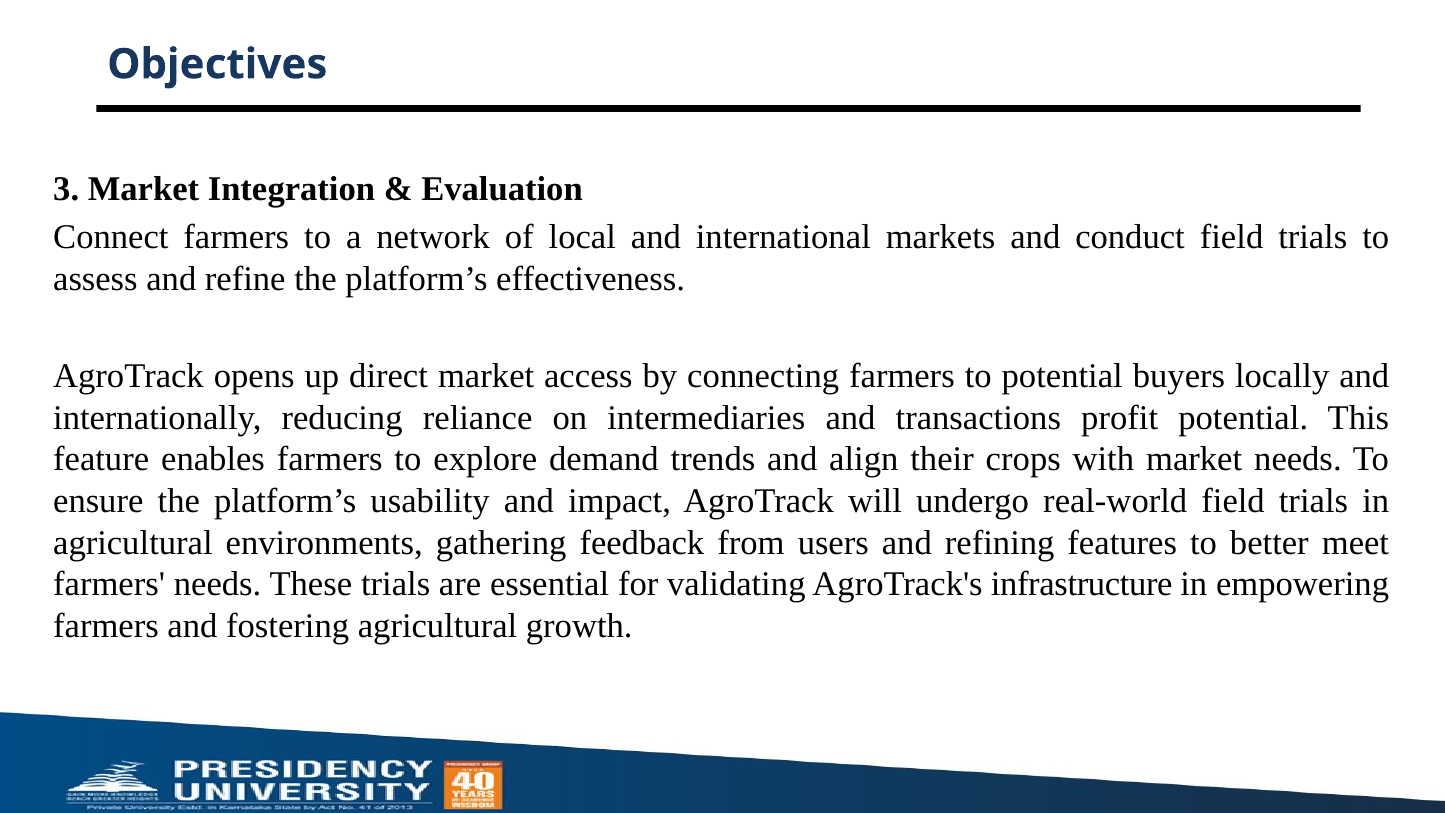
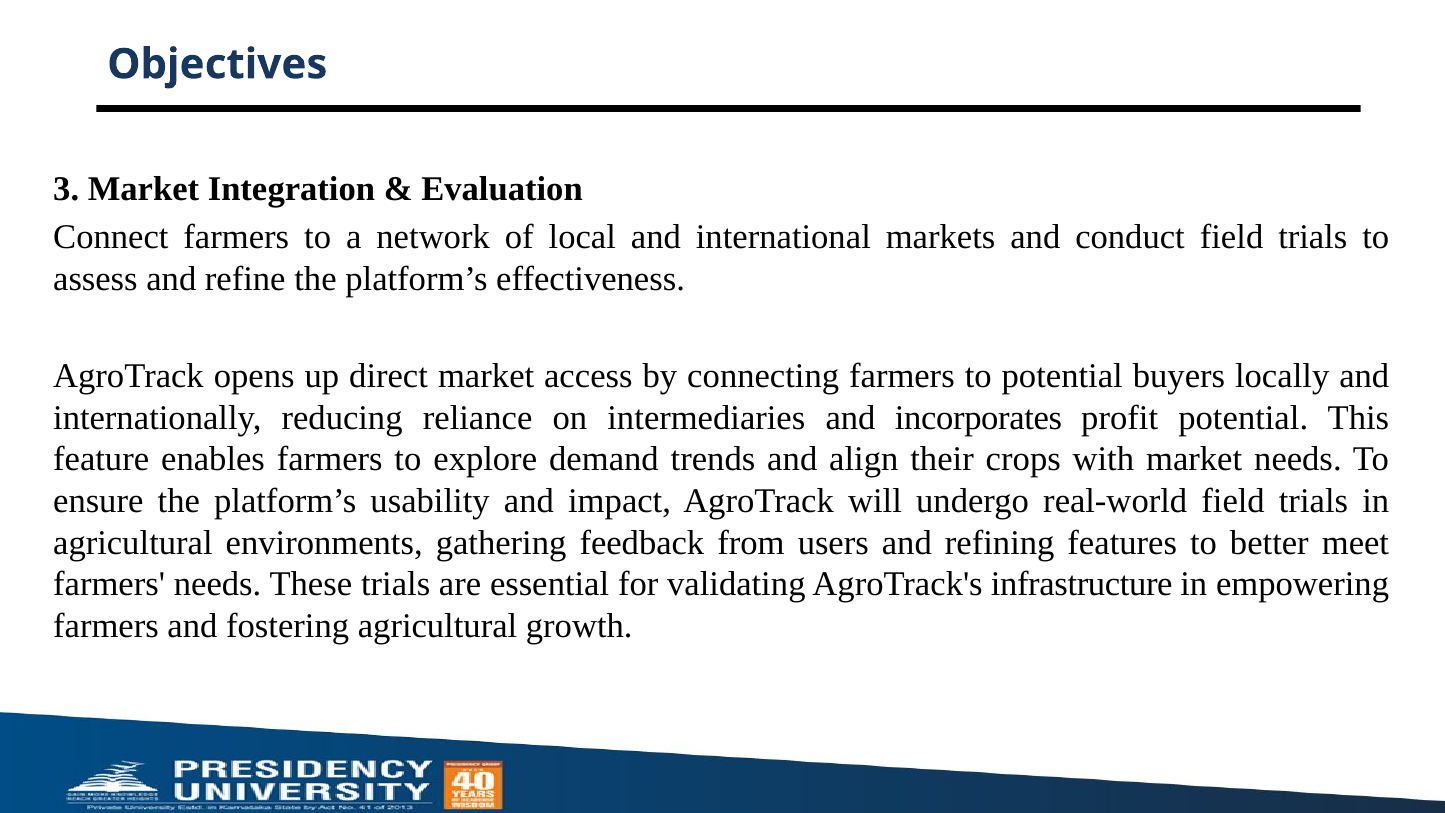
transactions: transactions -> incorporates (979, 418)
